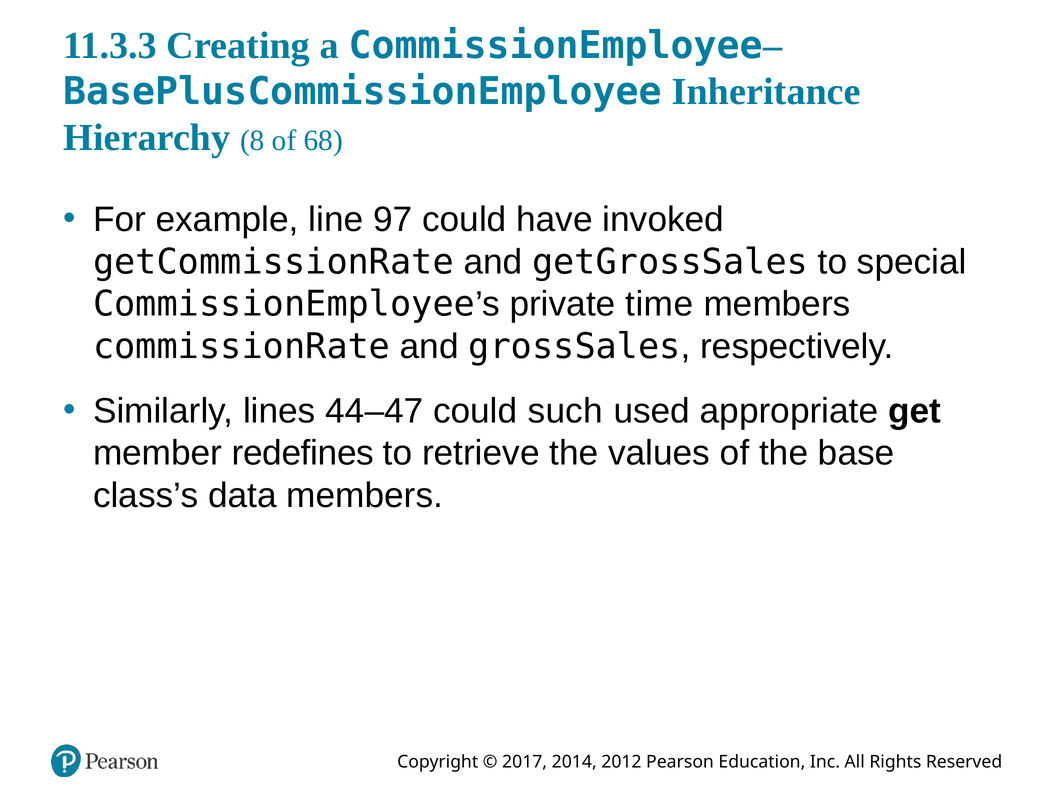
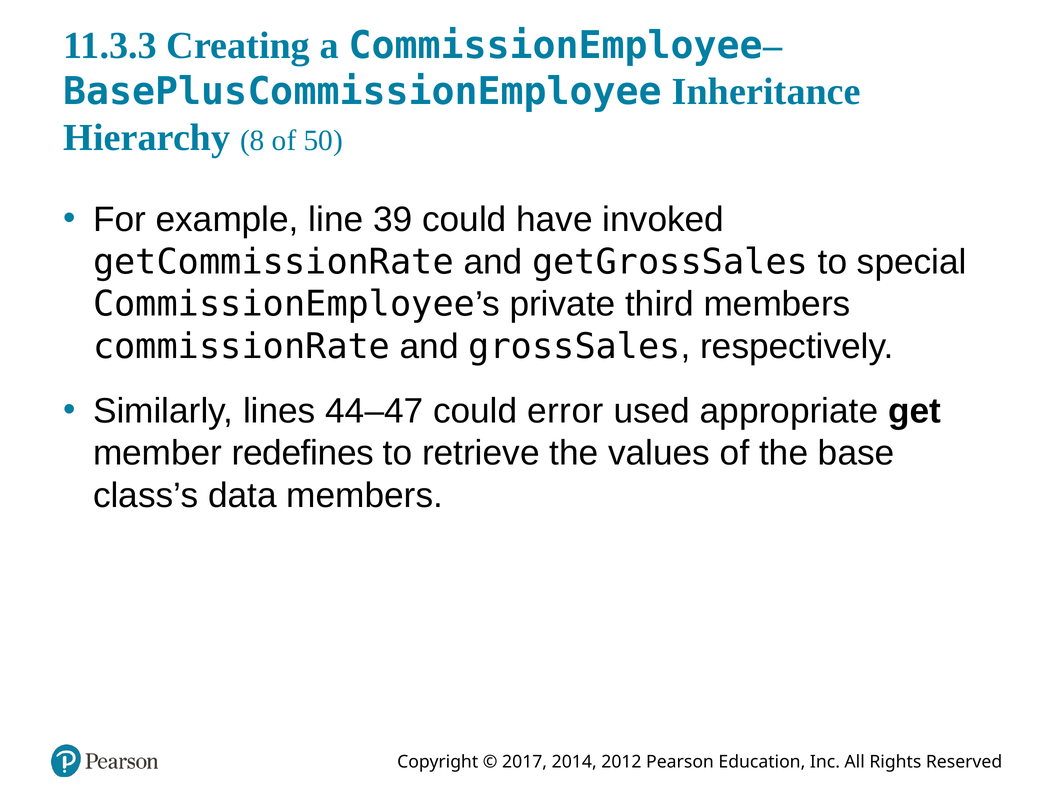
68: 68 -> 50 (323, 140)
97: 97 -> 39 (393, 219)
time: time -> third (660, 304)
such: such -> error (565, 411)
